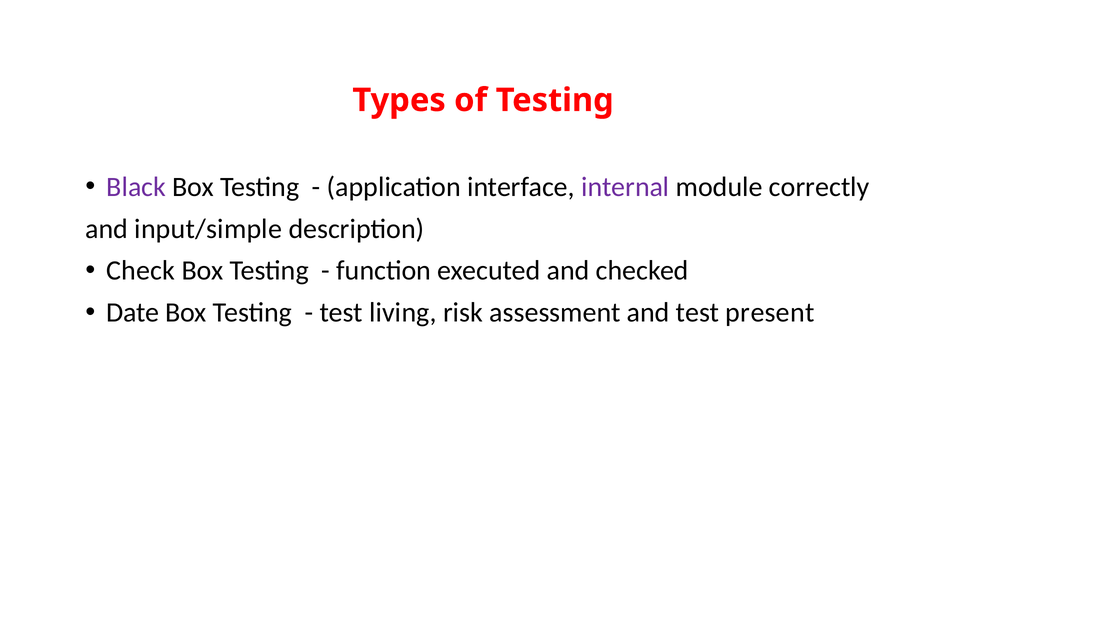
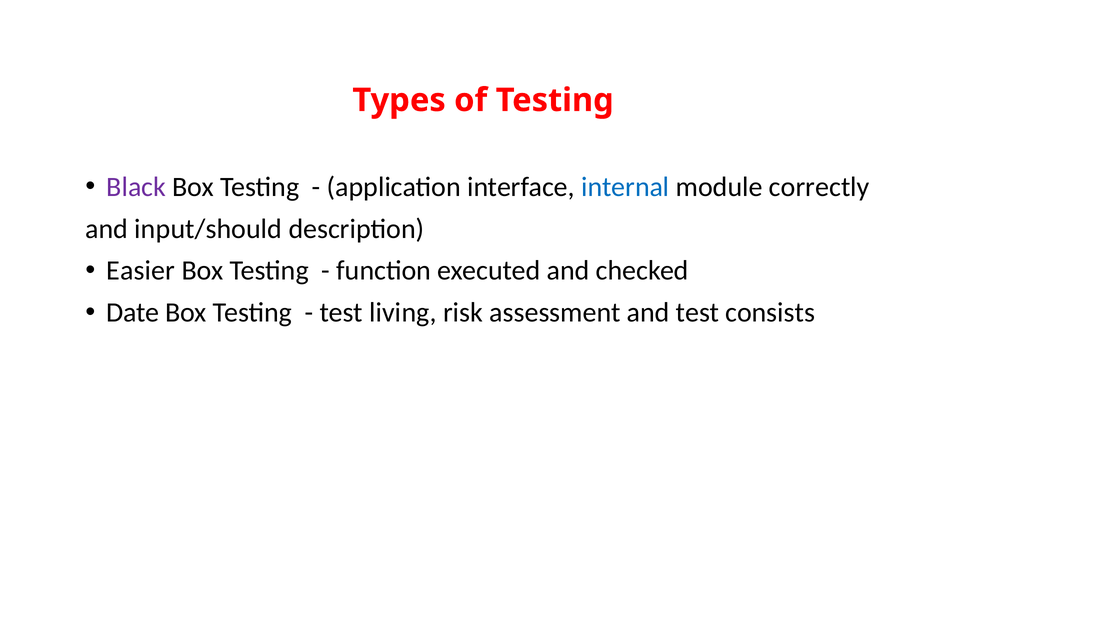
internal colour: purple -> blue (625, 187)
input/simple: input/simple -> input/should (208, 229)
Check: Check -> Easier (141, 271)
present: present -> consists (770, 313)
